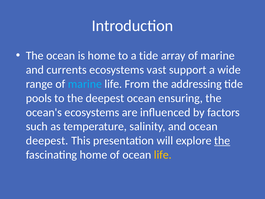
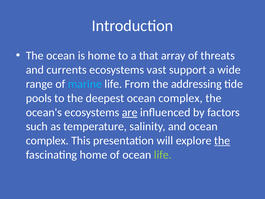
a tide: tide -> that (149, 56)
array of marine: marine -> threats (218, 56)
deepest ocean ensuring: ensuring -> complex (181, 98)
are underline: none -> present (130, 112)
deepest: deepest -> complex (47, 140)
life colour: yellow -> light green (163, 155)
